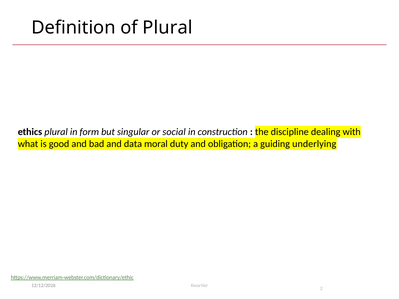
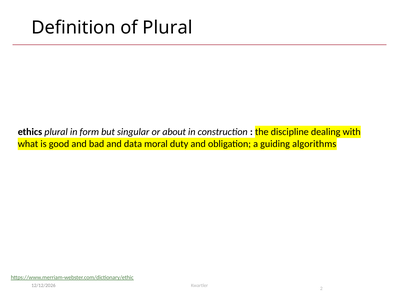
social: social -> about (174, 132)
underlying: underlying -> algorithms (314, 144)
